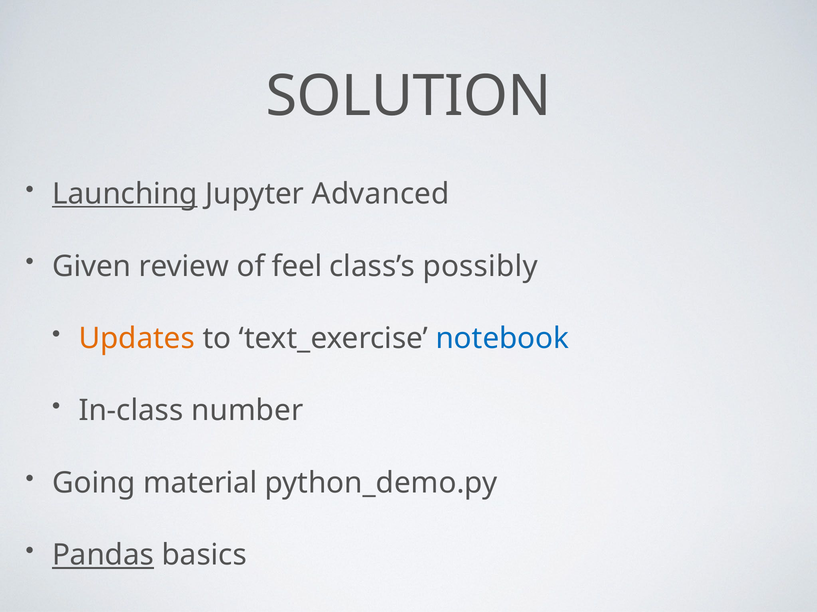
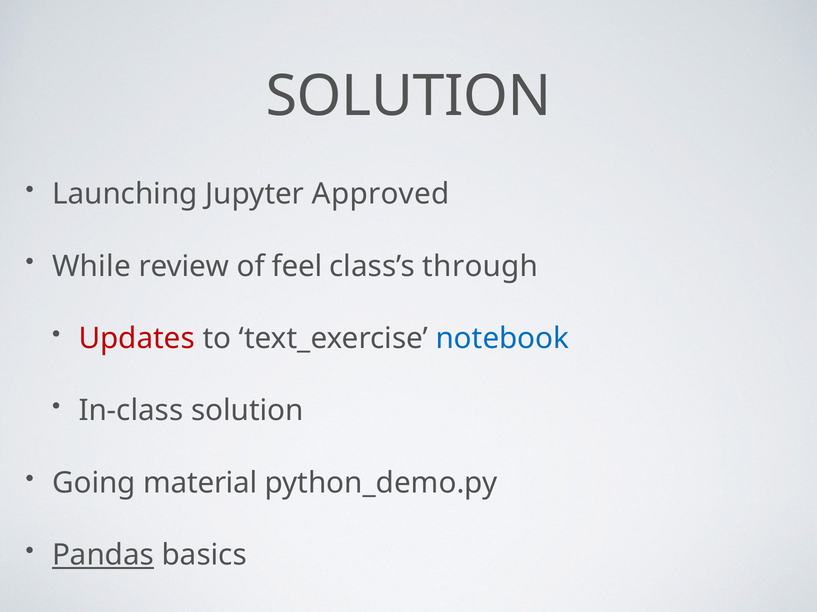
Launching underline: present -> none (125, 194)
Advanced: Advanced -> Approved (381, 194)
Given: Given -> While (92, 267)
possibly: possibly -> through (480, 267)
Updates colour: orange -> red (137, 339)
In-class number: number -> solution (247, 411)
